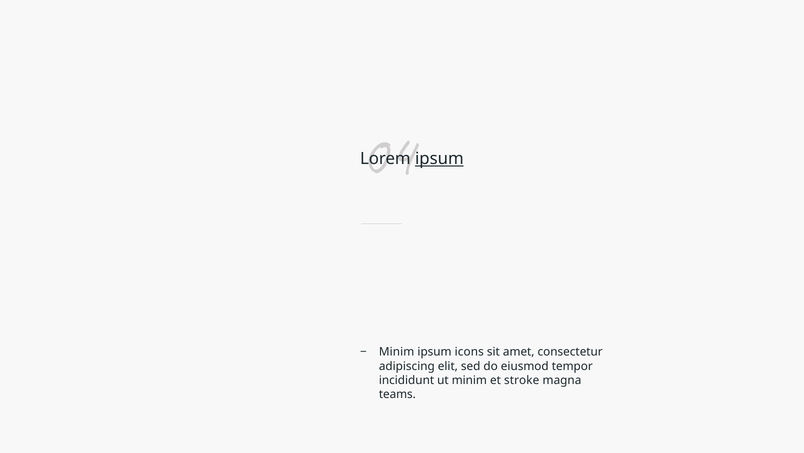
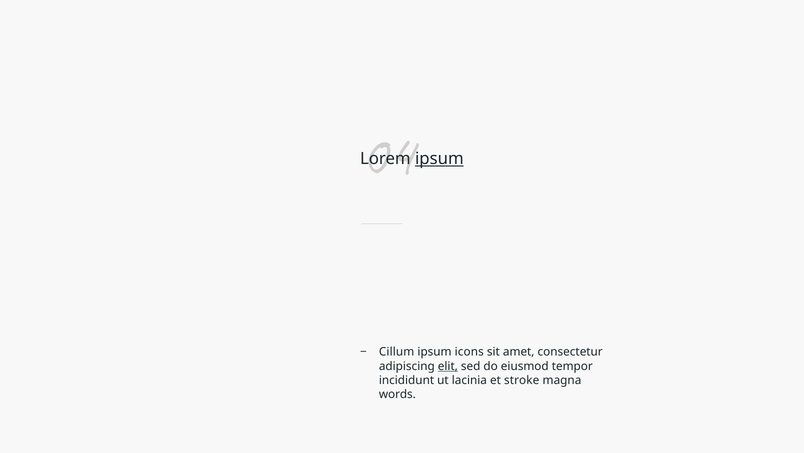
Minim: Minim -> Cillum (397, 352)
elit underline: none -> present (448, 366)
ut minim: minim -> lacinia (469, 380)
teams: teams -> words (397, 394)
